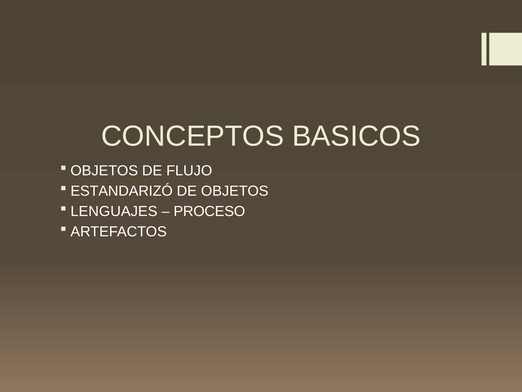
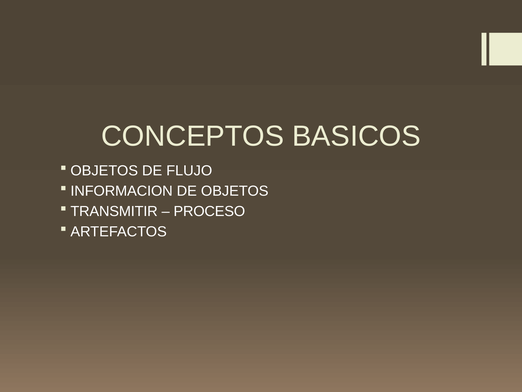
ESTANDARIZÓ: ESTANDARIZÓ -> INFORMACION (122, 191)
LENGUAJES: LENGUAJES -> TRANSMITIR (114, 211)
